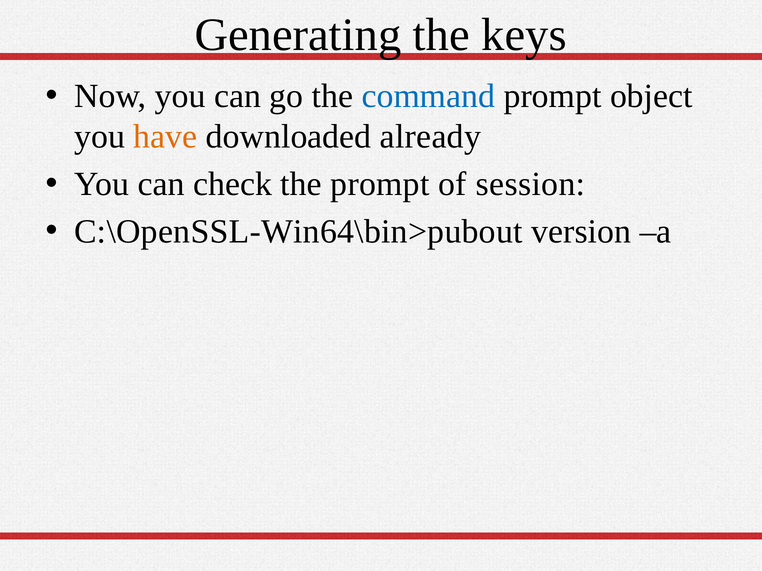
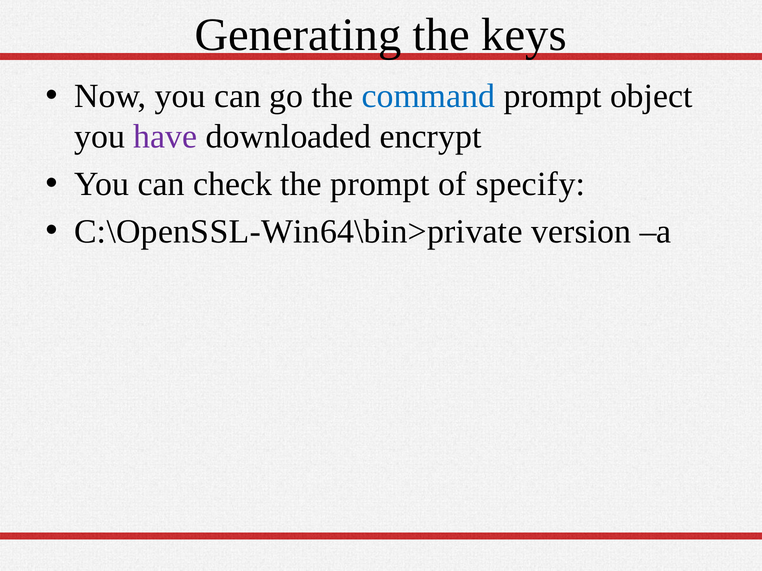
have colour: orange -> purple (165, 137)
already: already -> encrypt (431, 137)
session: session -> specify (530, 184)
C:\OpenSSL-Win64\bin>pubout: C:\OpenSSL-Win64\bin>pubout -> C:\OpenSSL-Win64\bin>private (298, 232)
